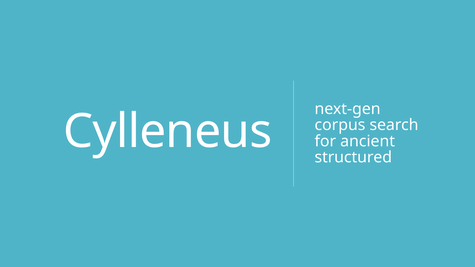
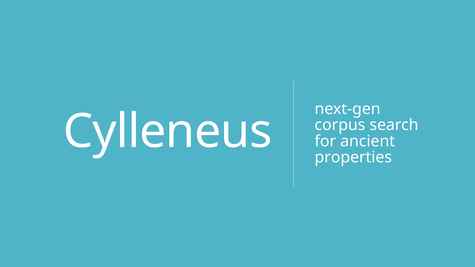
structured: structured -> properties (353, 157)
